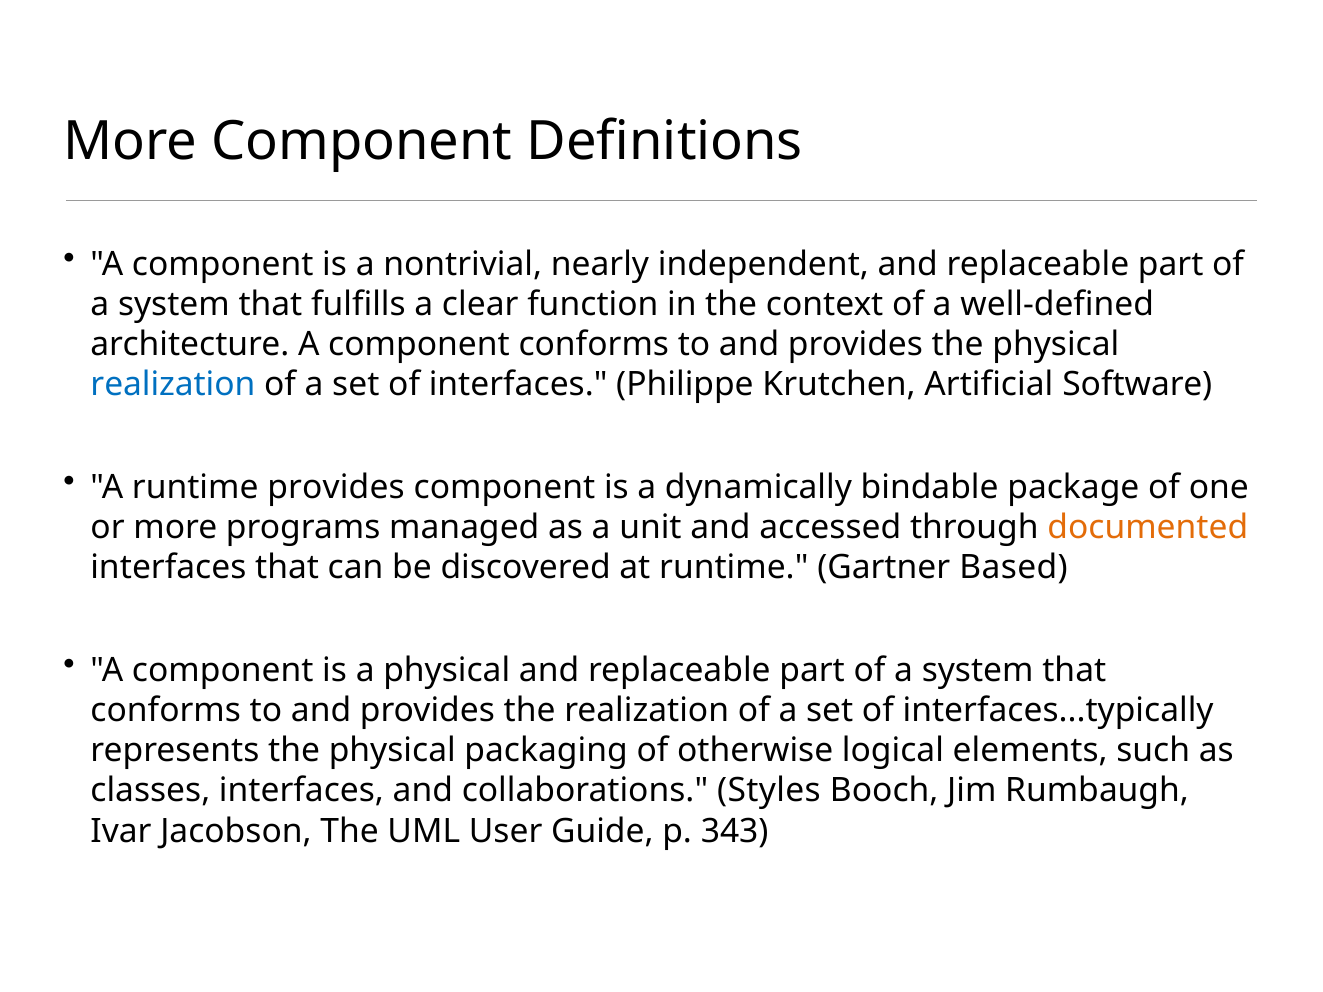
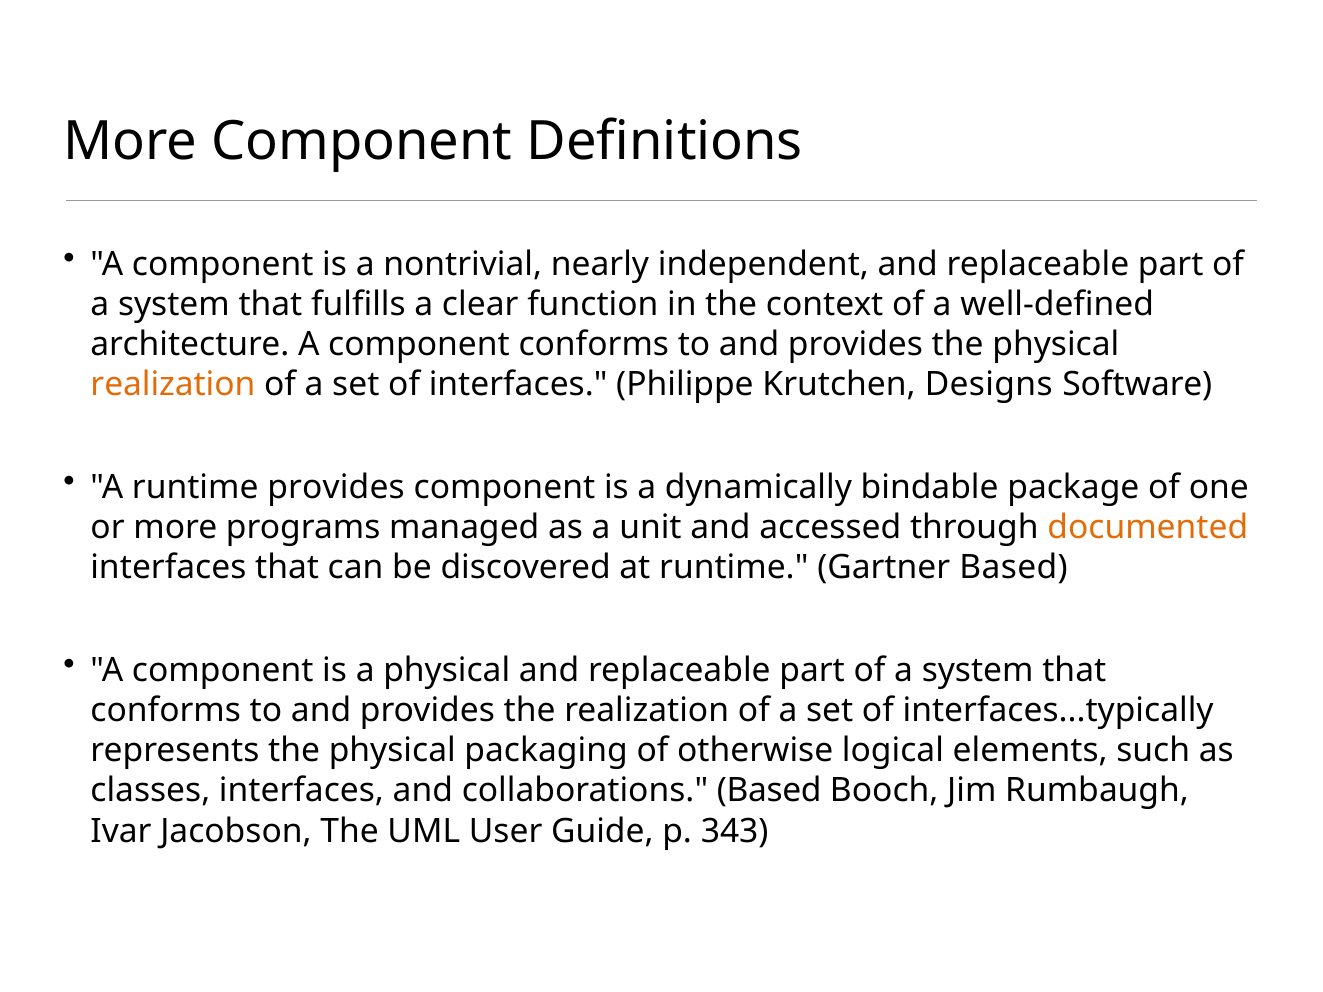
realization colour: blue -> orange (173, 385)
Artificial: Artificial -> Designs (989, 385)
collaborations Styles: Styles -> Based (769, 791)
